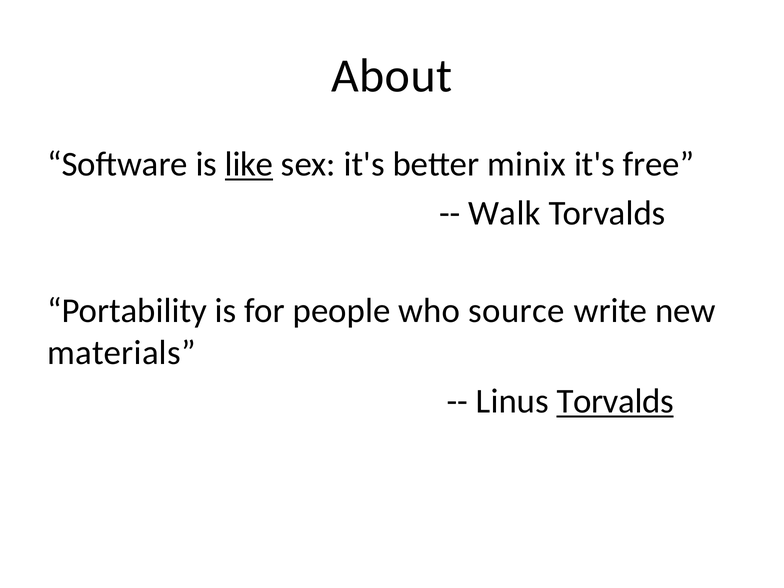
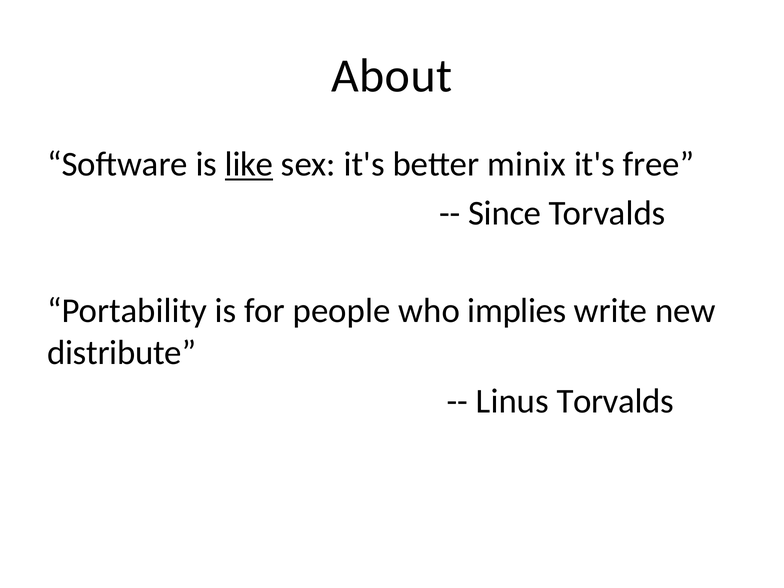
Walk: Walk -> Since (505, 213)
source: source -> implies (517, 311)
materials: materials -> distribute (122, 353)
Torvalds underline: present -> none (615, 401)
